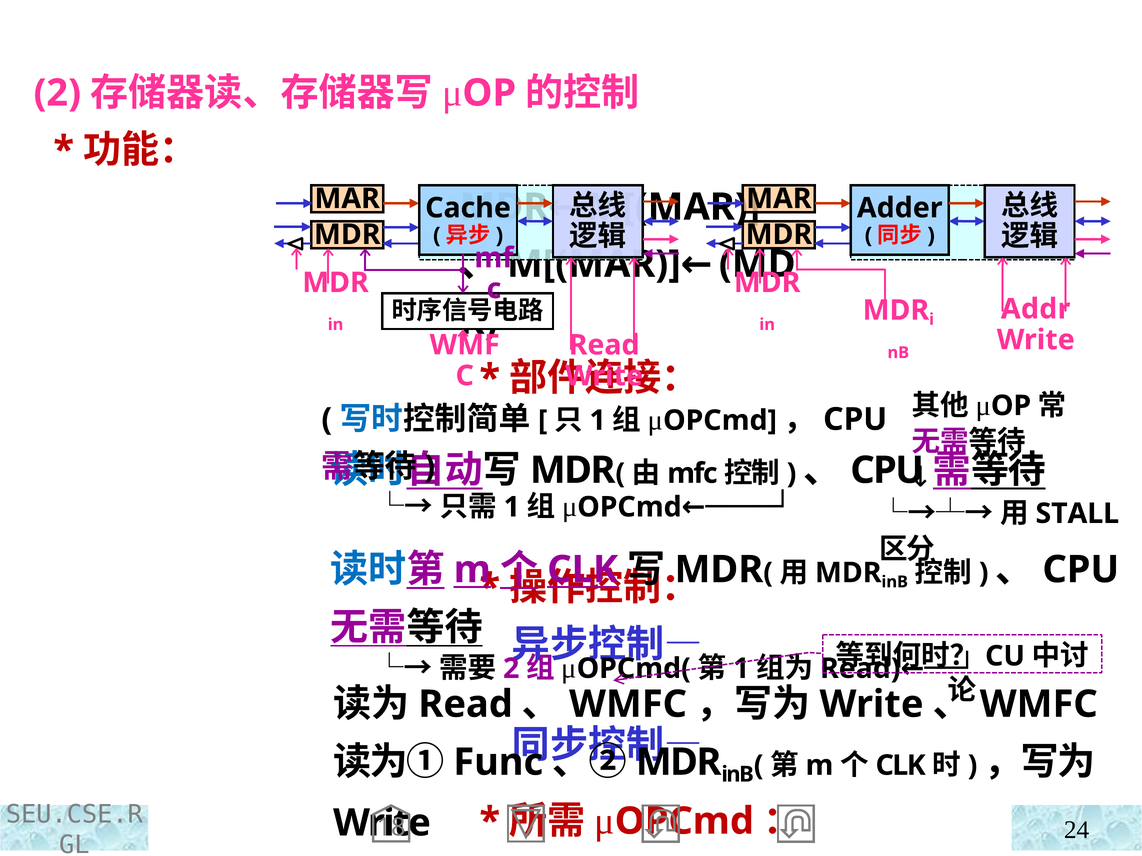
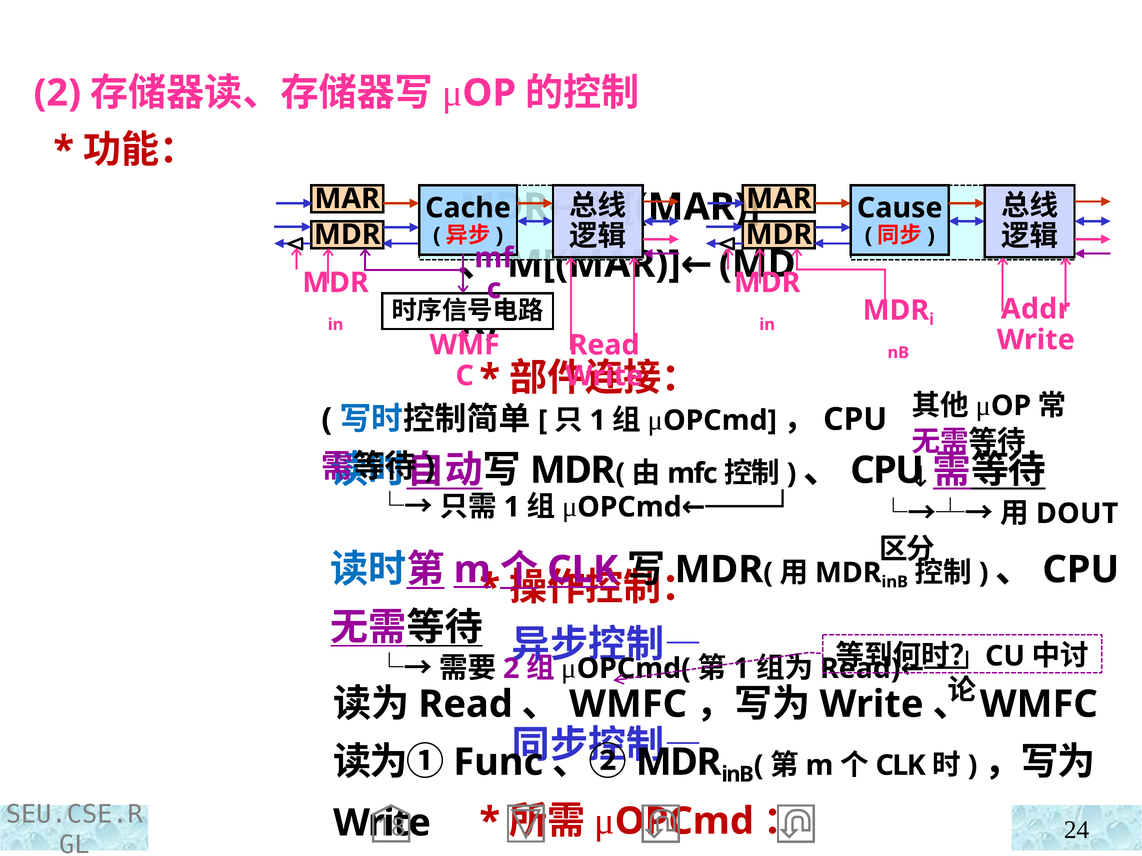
Adder: Adder -> Cause (900, 208)
STALL: STALL -> DOUT (1077, 514)
